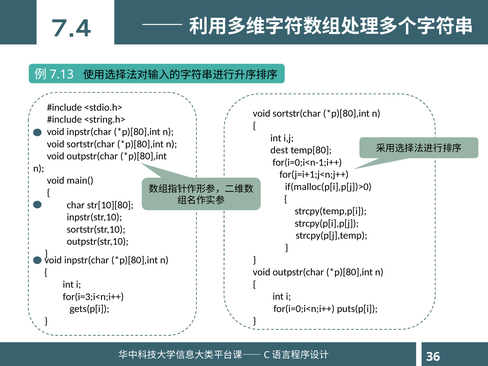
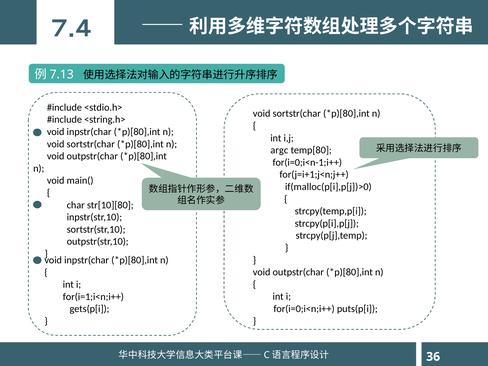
dest: dest -> argc (279, 150)
for(i=3;i<n;i++: for(i=3;i<n;i++ -> for(i=1;i<n;i++ (93, 297)
